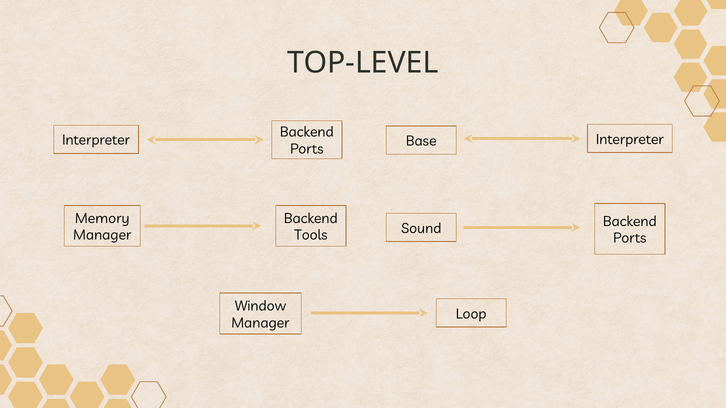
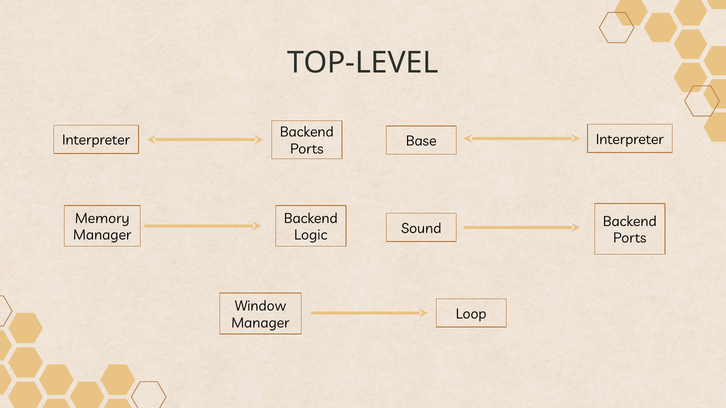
Tools: Tools -> Logic (311, 236)
